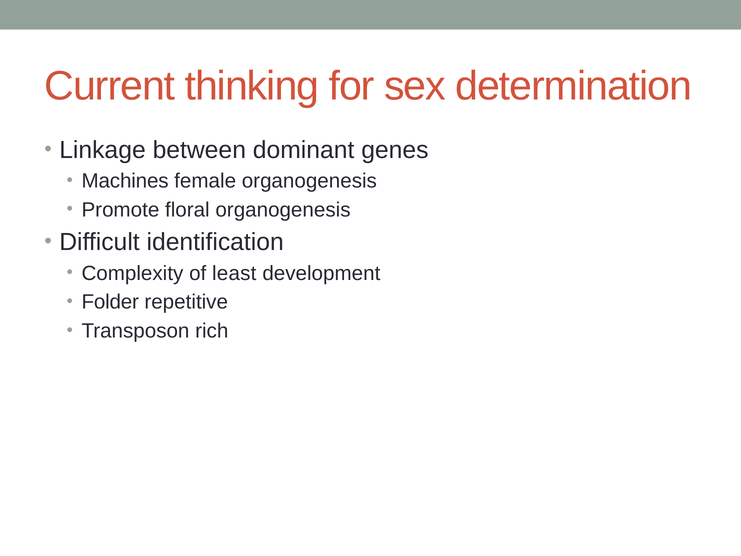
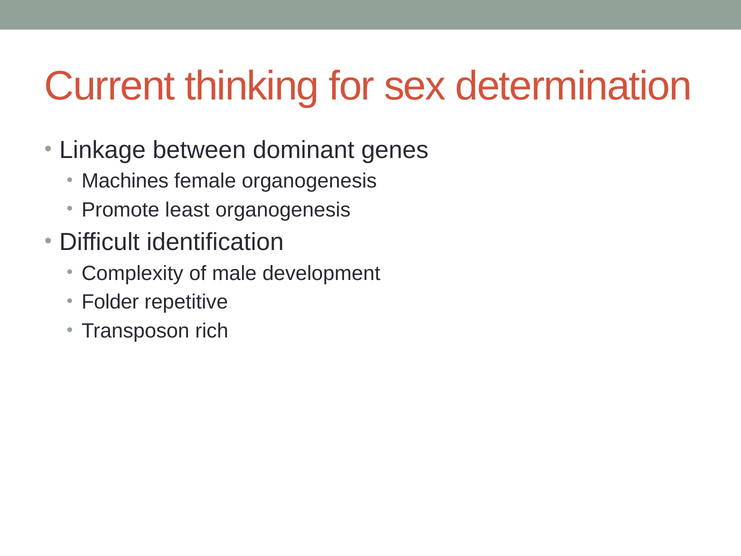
floral: floral -> least (187, 210)
least: least -> male (234, 273)
